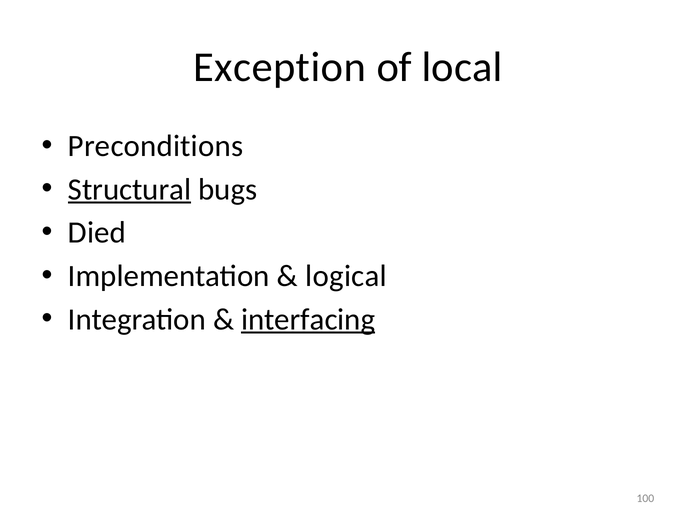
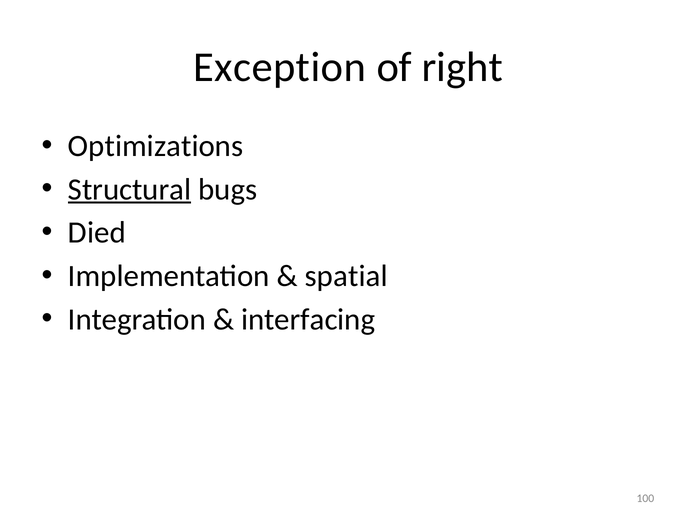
local: local -> right (462, 67)
Preconditions: Preconditions -> Optimizations (156, 146)
logical: logical -> spatial (346, 276)
interfacing underline: present -> none (308, 319)
